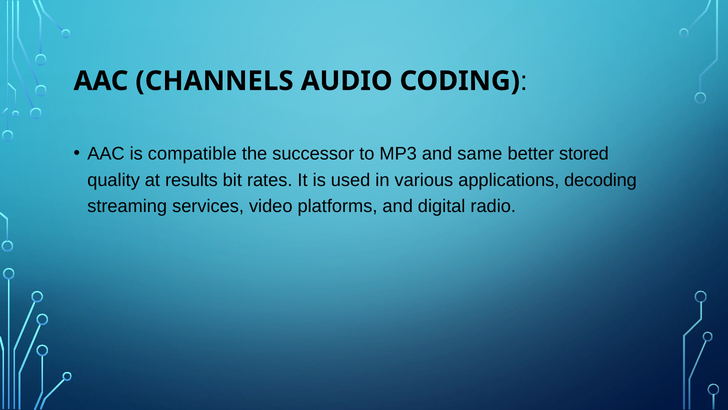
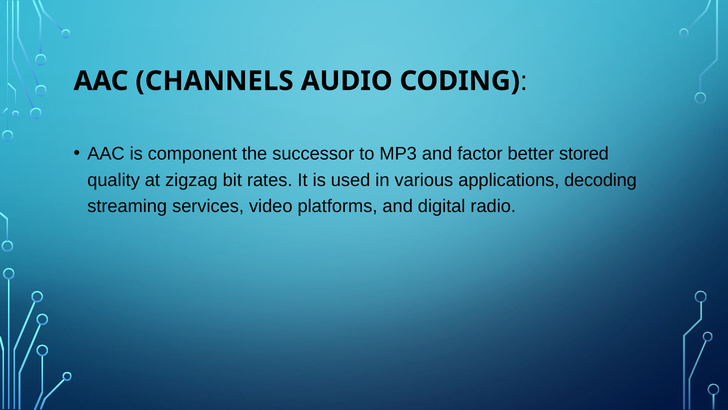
compatible: compatible -> component (192, 154)
same: same -> factor (480, 154)
results: results -> zigzag (191, 180)
